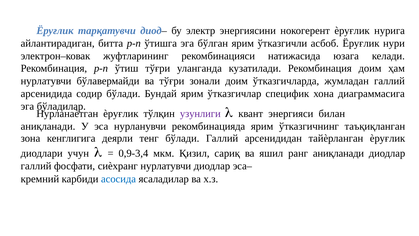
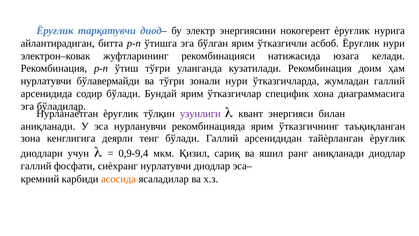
зонали доим: доим -> нури (236, 81)
0,9-3,4: 0,9-3,4 -> 0,9-9,4 (133, 153)
асосида colour: blue -> orange (118, 179)
